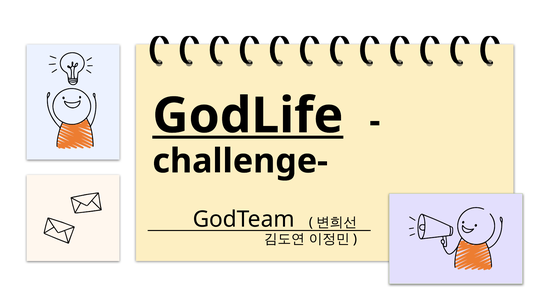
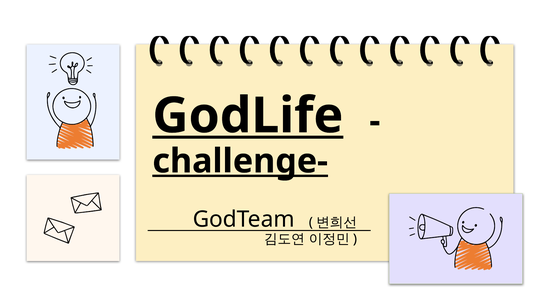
challenge- underline: none -> present (240, 161)
